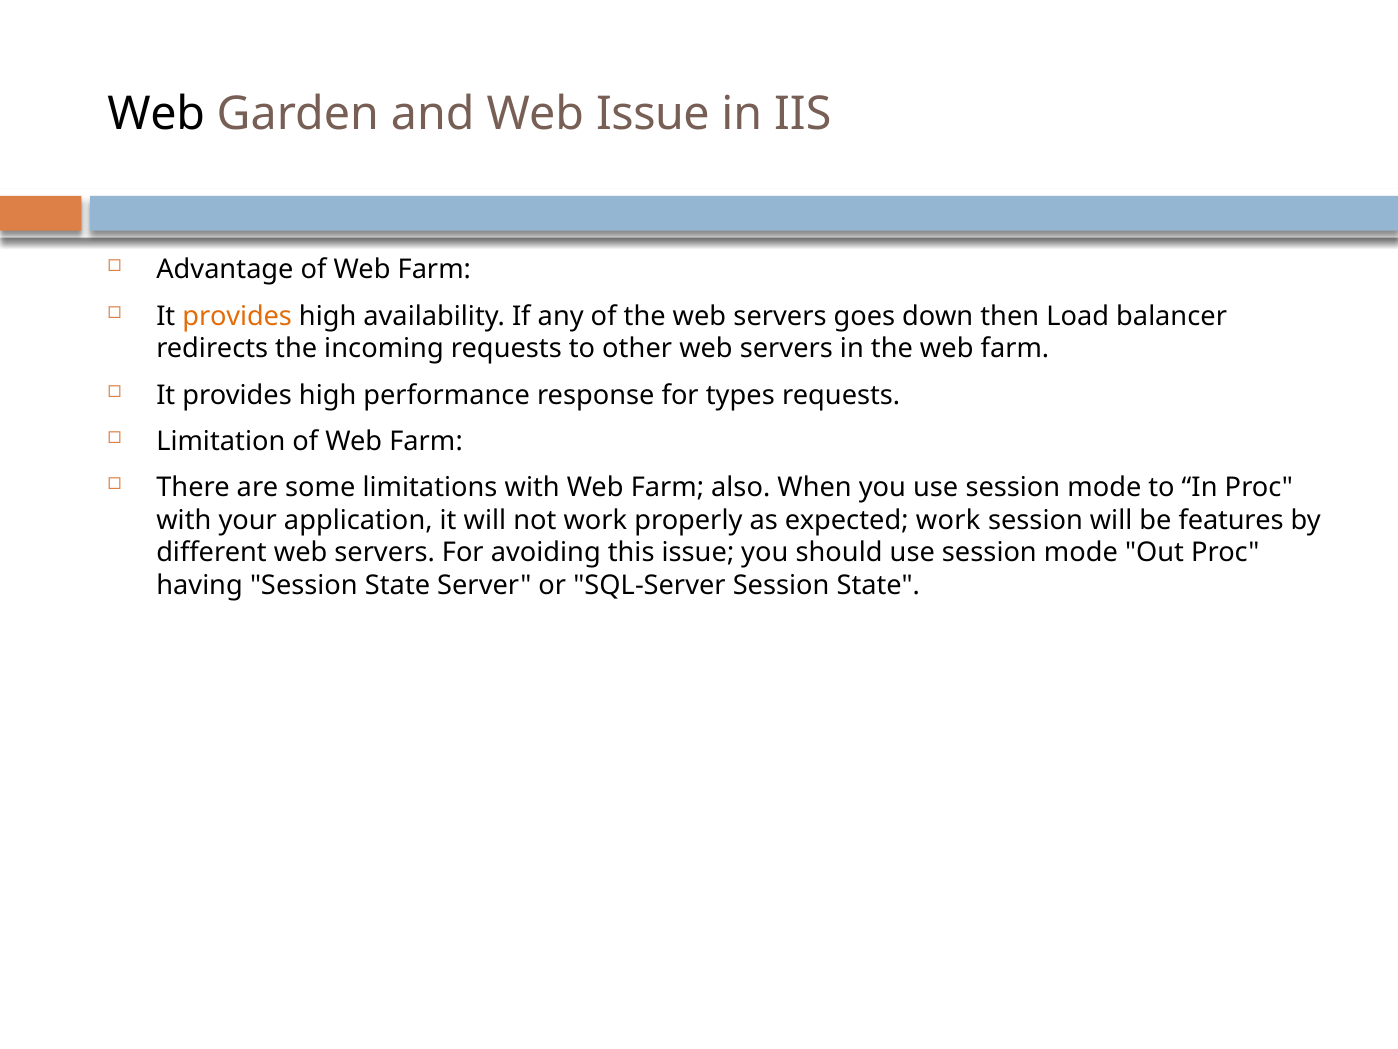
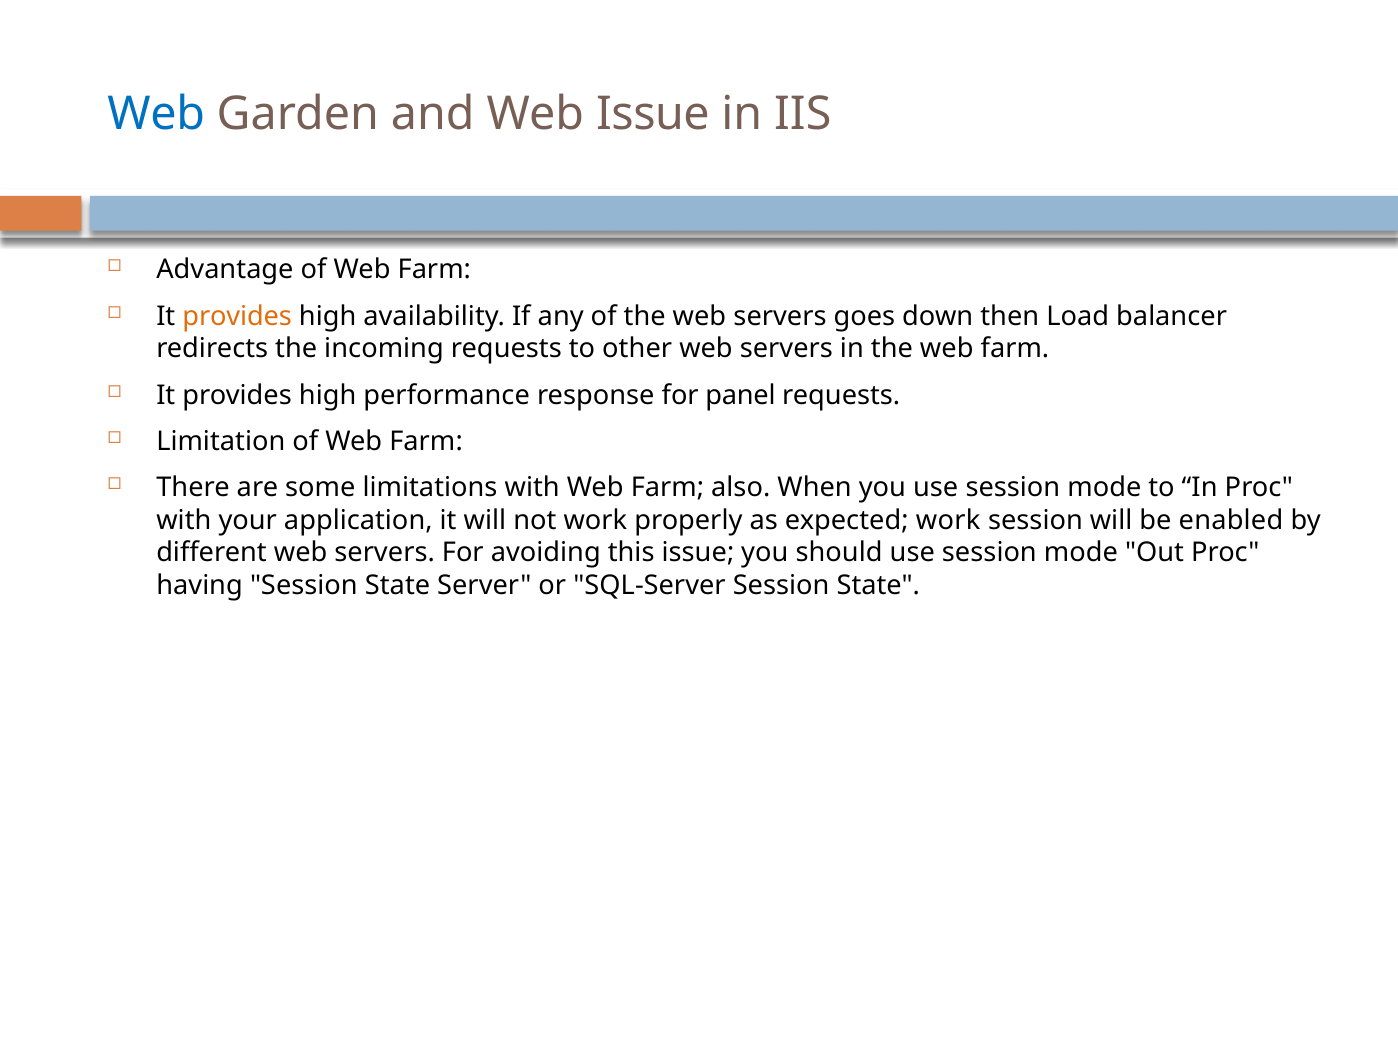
Web colour: black -> blue (156, 114)
types: types -> panel (740, 395)
features: features -> enabled (1231, 520)
